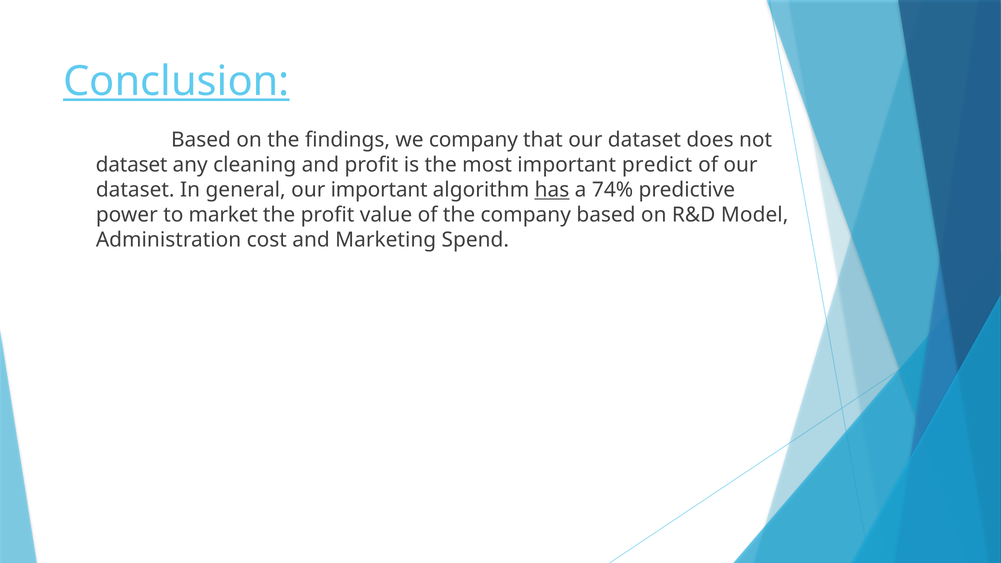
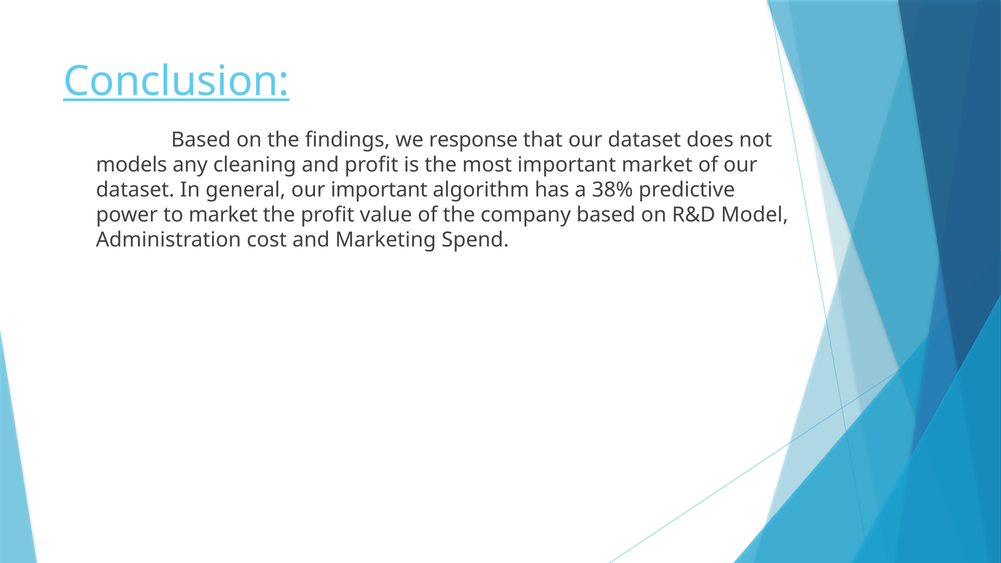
we company: company -> response (473, 140)
dataset: dataset -> models (132, 165)
important predict: predict -> market (657, 165)
has underline: present -> none (552, 190)
74%: 74% -> 38% (613, 190)
